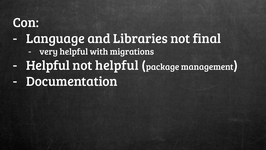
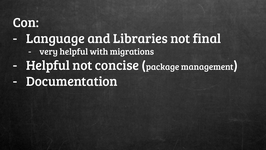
not helpful: helpful -> concise (117, 65)
